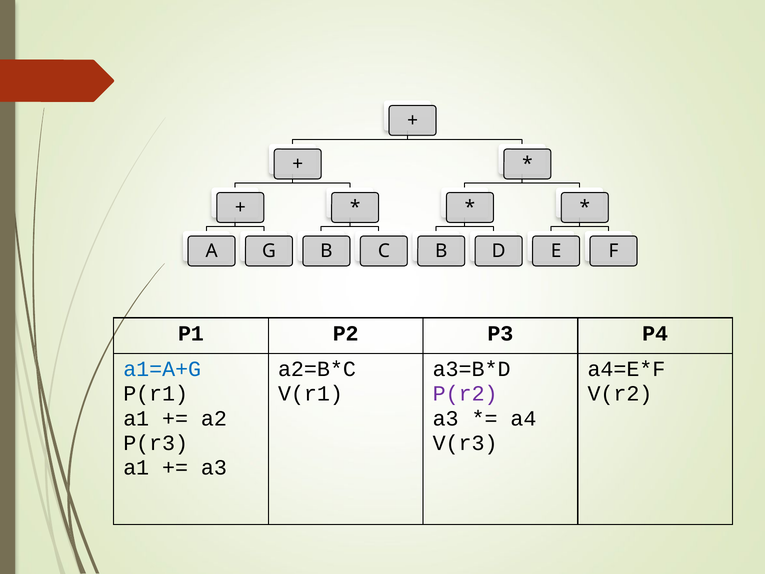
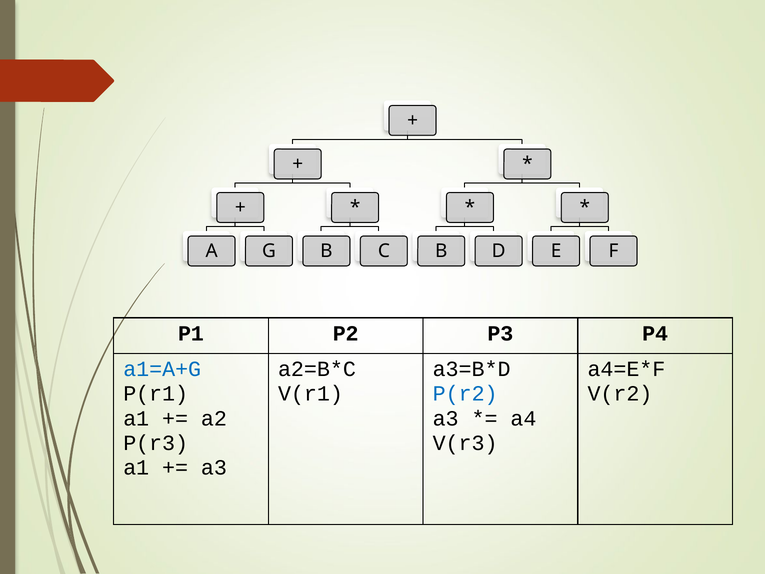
P(r2 colour: purple -> blue (465, 394)
